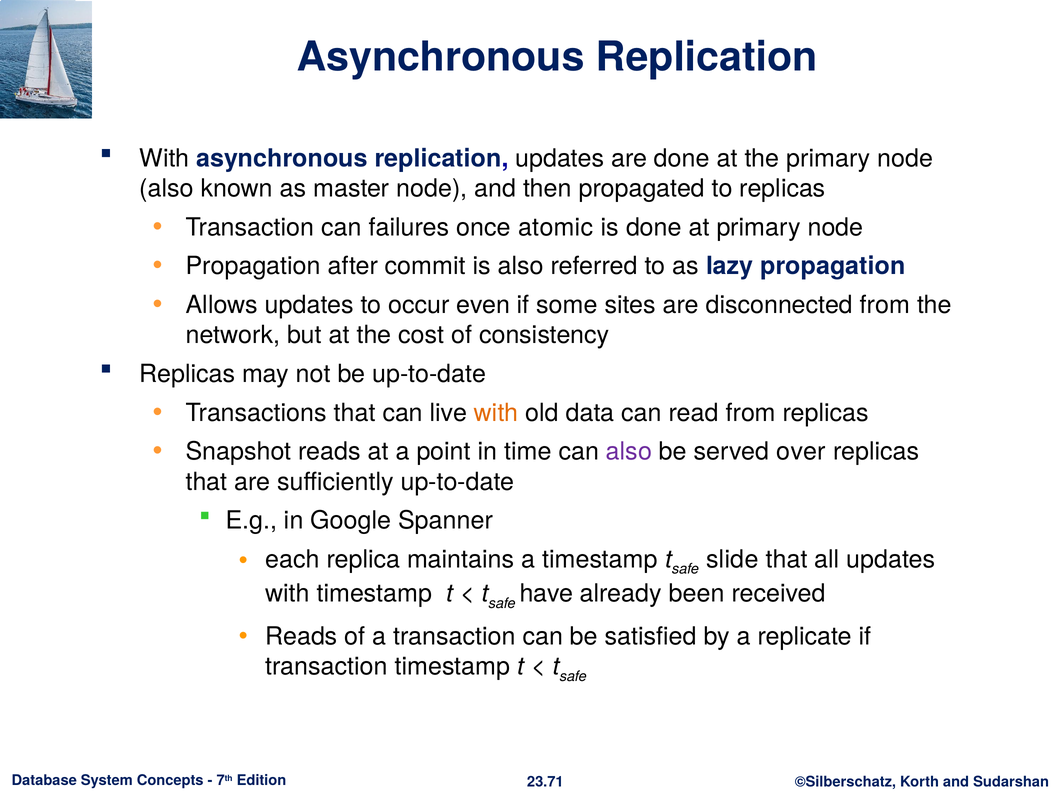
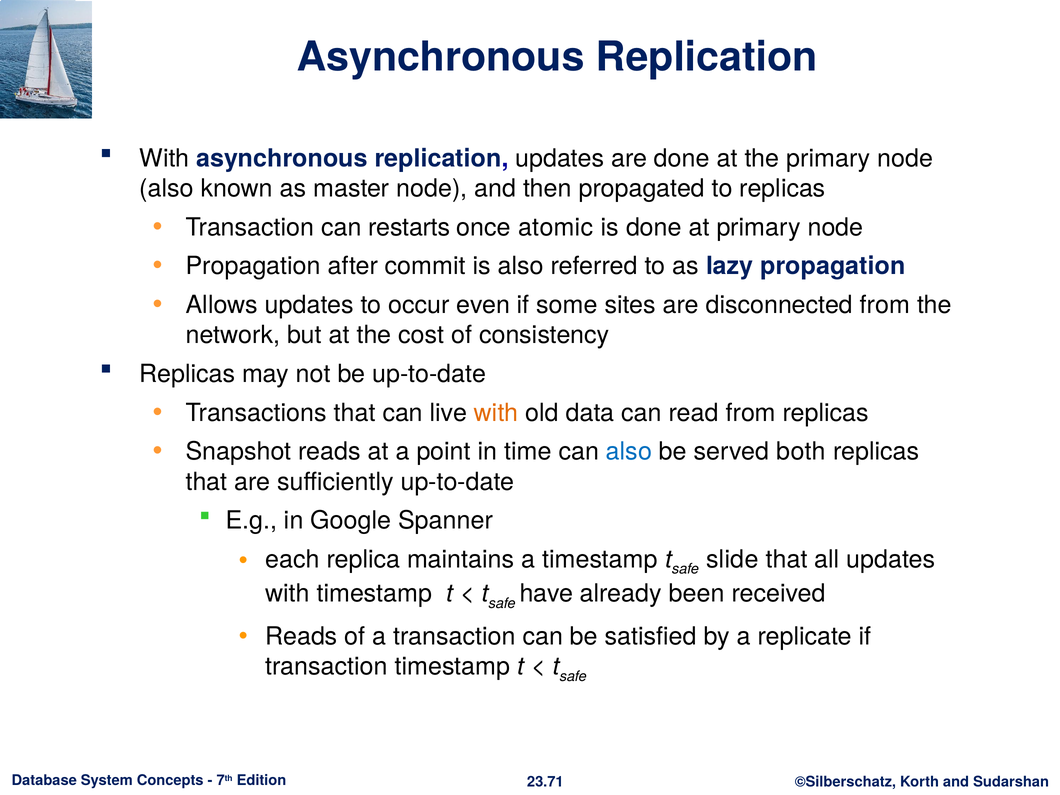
failures: failures -> restarts (409, 227)
also colour: purple -> blue (629, 452)
over: over -> both (801, 452)
